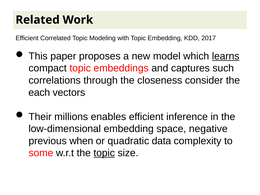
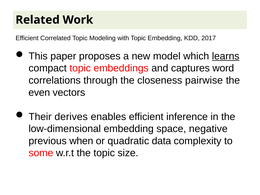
such: such -> word (223, 68)
consider: consider -> pairwise (204, 80)
each: each -> even (39, 92)
millions: millions -> derives (71, 117)
topic underline: present -> none (104, 153)
